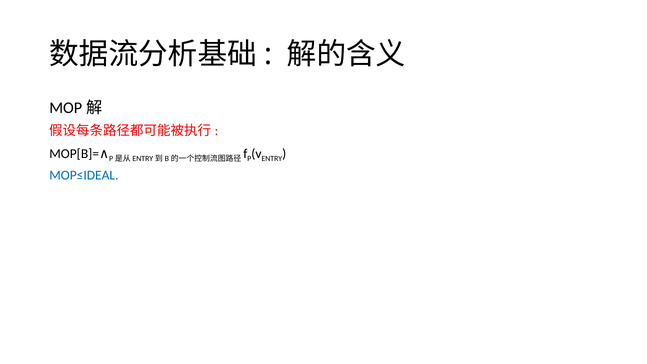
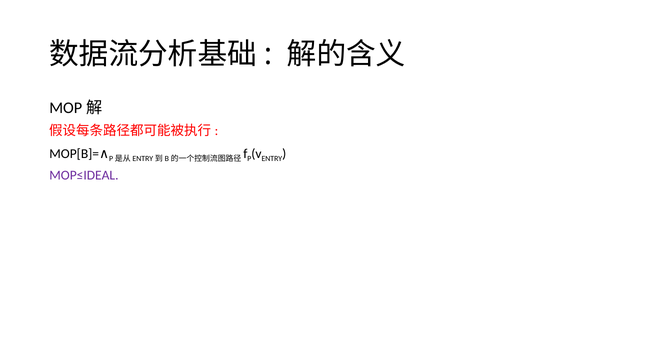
MOP≤IDEAL colour: blue -> purple (84, 175)
